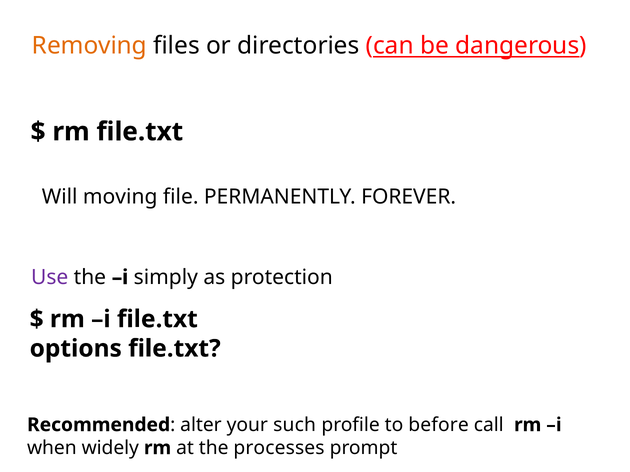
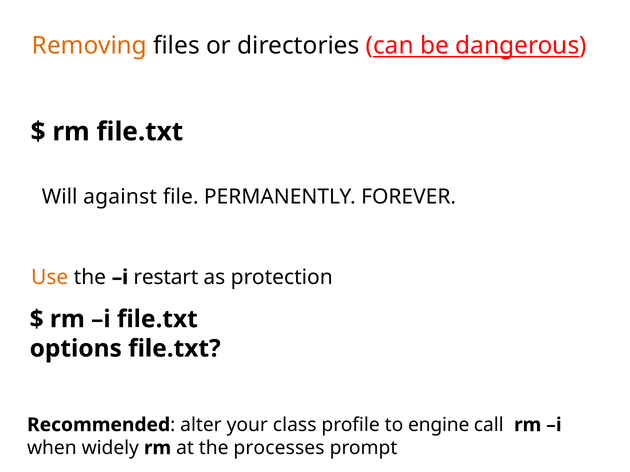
moving: moving -> against (120, 197)
Use colour: purple -> orange (50, 278)
simply: simply -> restart (166, 278)
such: such -> class (295, 425)
before: before -> engine (439, 425)
